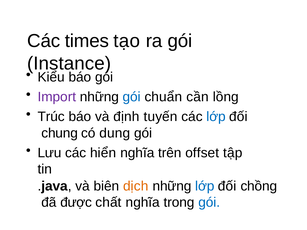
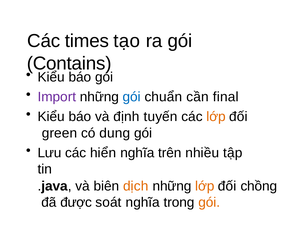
Instance: Instance -> Contains (69, 63)
lồng: lồng -> final (226, 97)
Trúc: Trúc -> Kiểu (51, 117)
lớp colour: blue -> orange (216, 117)
chung: chung -> green (60, 133)
offset: offset -> nhiều (202, 153)
lớp colour: blue -> orange (205, 186)
chất: chất -> soát (108, 203)
gói colour: blue -> orange (209, 203)
